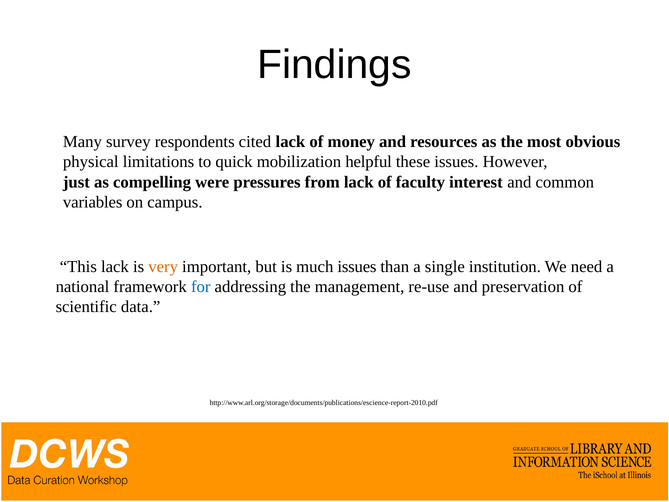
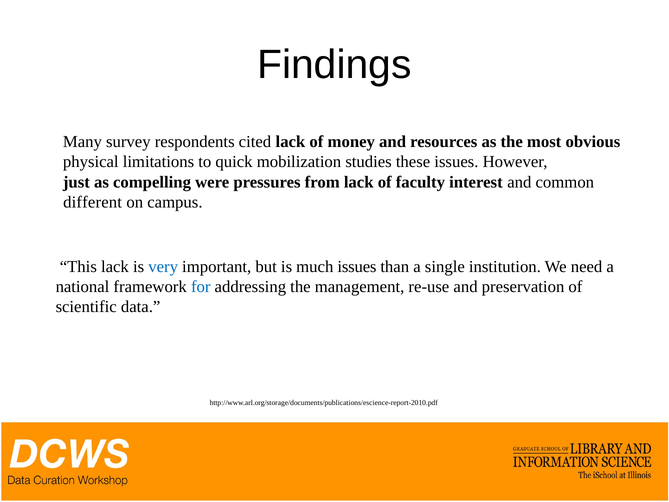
helpful: helpful -> studies (369, 162)
variables: variables -> different (93, 202)
very colour: orange -> blue (163, 267)
